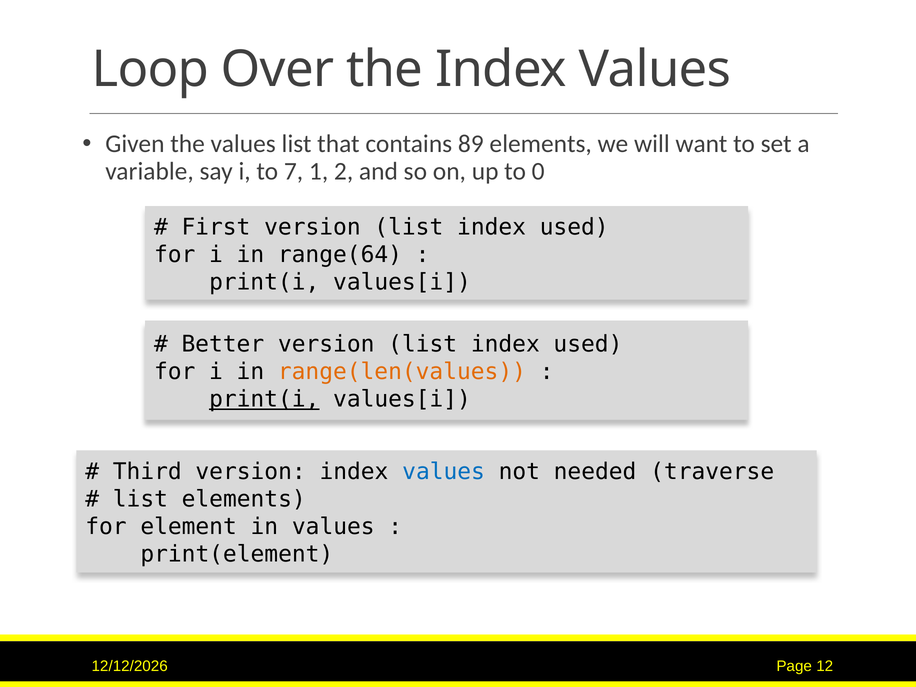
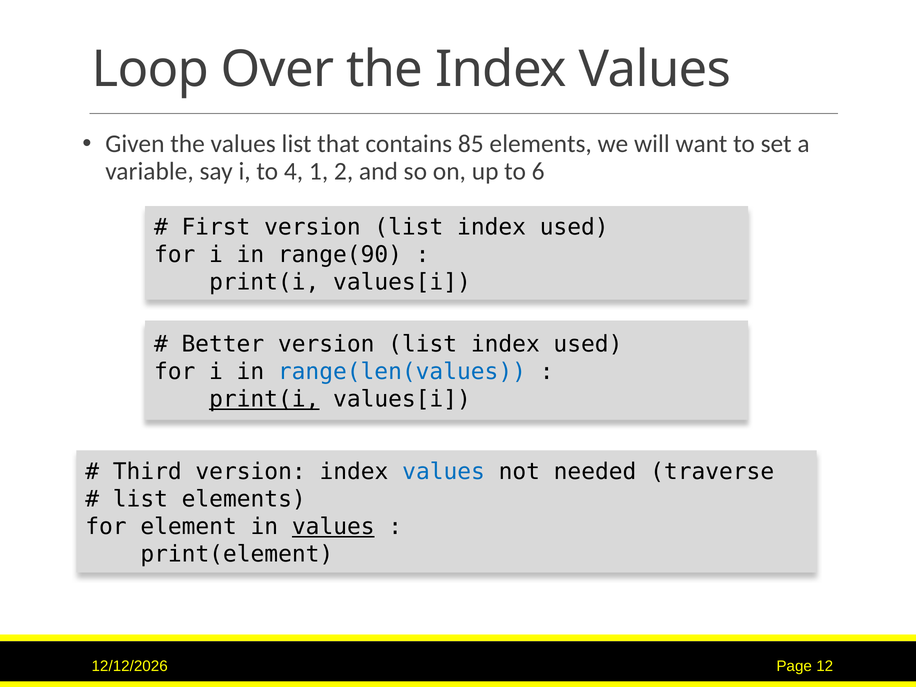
89: 89 -> 85 (471, 144)
7: 7 -> 4 (294, 171)
0: 0 -> 6 (538, 171)
range(64: range(64 -> range(90 (340, 255)
range(len(values colour: orange -> blue (402, 372)
values underline: none -> present (333, 527)
